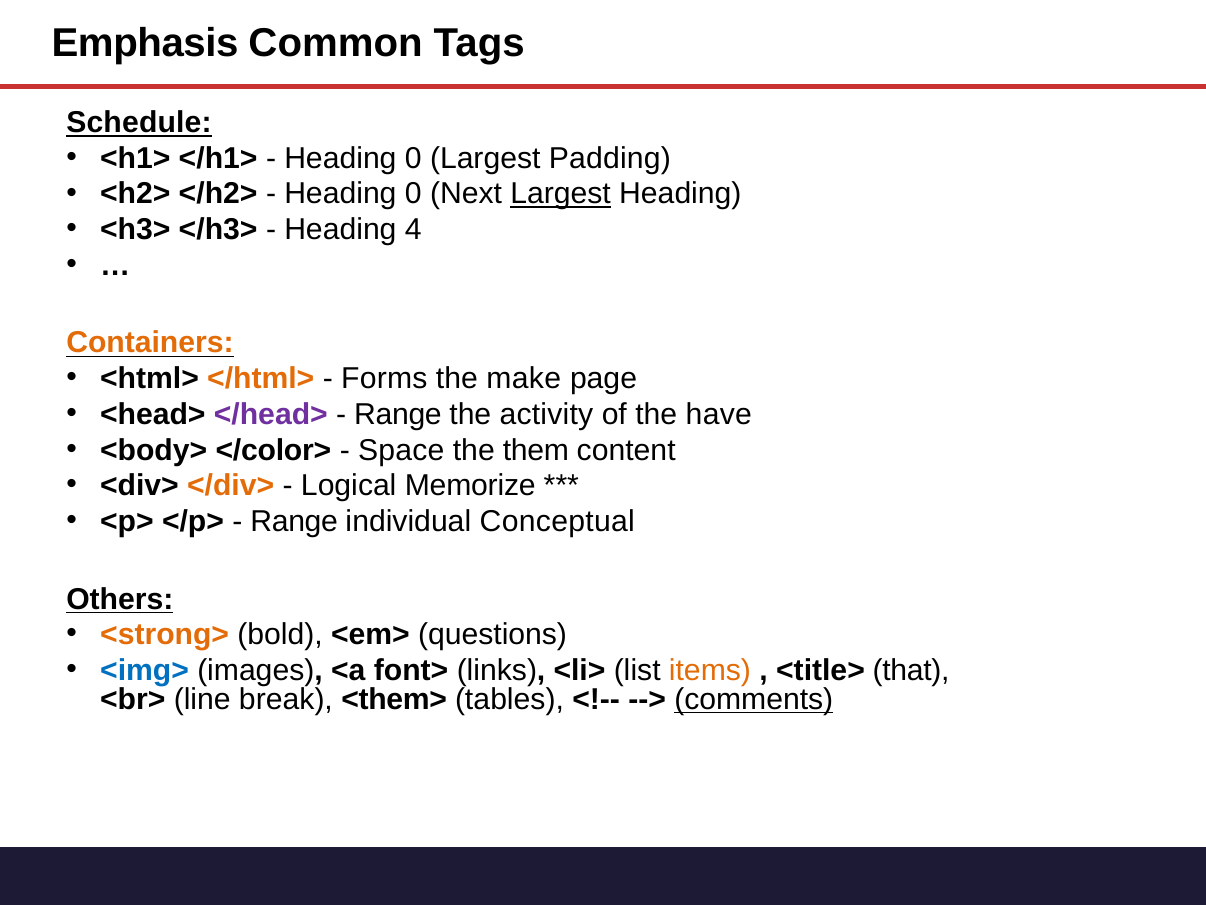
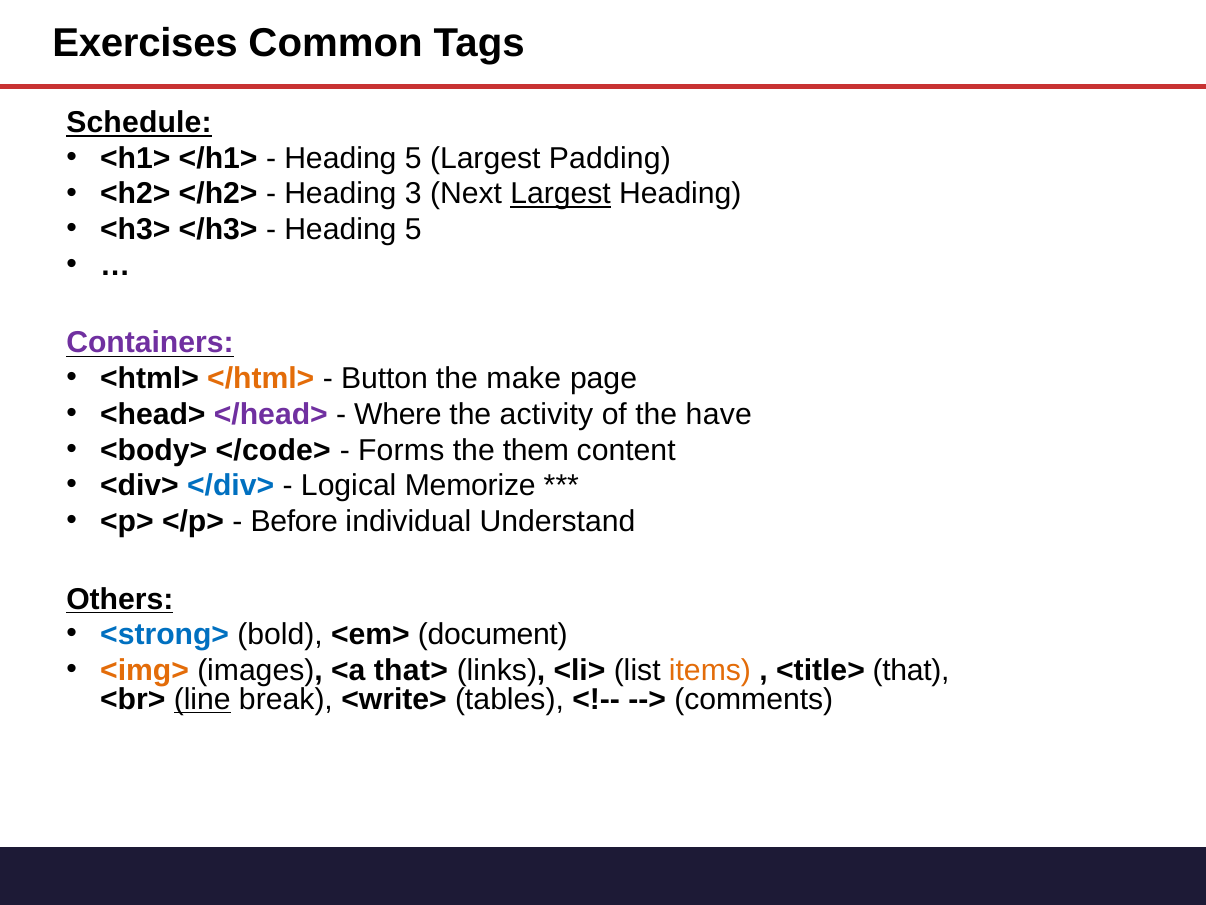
Emphasis: Emphasis -> Exercises (145, 43)
0: 0 -> 5 (413, 158)
0: 0 -> 3 (413, 194)
4: 4 -> 5 (413, 229)
Containers colour: orange -> purple (150, 343)
Forms: Forms -> Button (384, 378)
Range: Range -> Where (398, 414)
</color>: </color> -> </code> (273, 450)
Space: Space -> Forms (401, 450)
</div> colour: orange -> blue (231, 485)
Range: Range -> Before (294, 521)
Conceptual: Conceptual -> Understand (557, 521)
<strong> colour: orange -> blue (165, 634)
questions: questions -> document (493, 634)
<img> colour: blue -> orange (145, 670)
font>: font> -> that> (411, 670)
line underline: none -> present (202, 699)
<them>: <them> -> <write> (394, 699)
comments underline: present -> none (754, 699)
